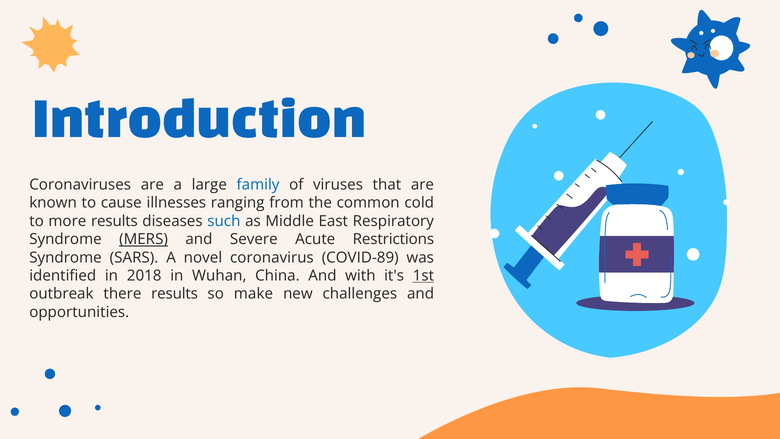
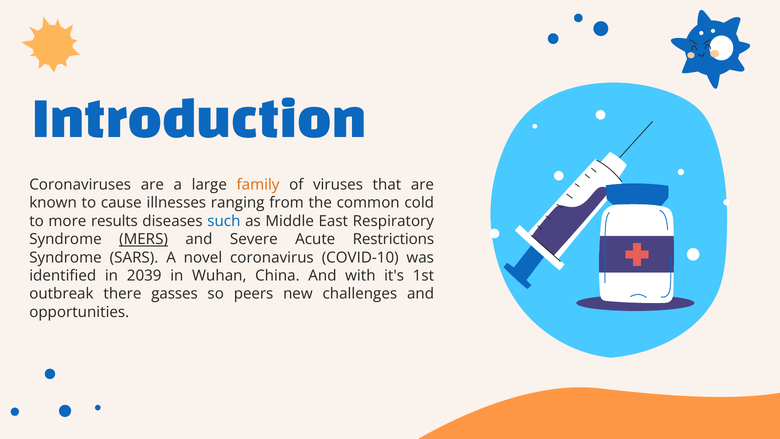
family colour: blue -> orange (258, 185)
COVID-89: COVID-89 -> COVID-10 (360, 257)
2018: 2018 -> 2039 (144, 276)
1st underline: present -> none (423, 276)
there results: results -> gasses (175, 294)
make: make -> peers (254, 294)
